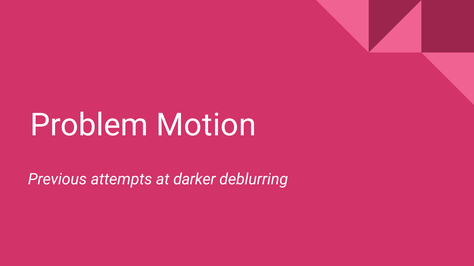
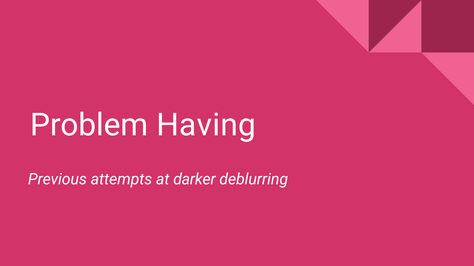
Motion: Motion -> Having (206, 126)
